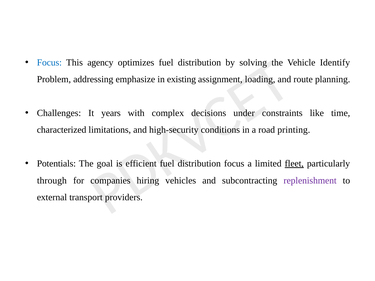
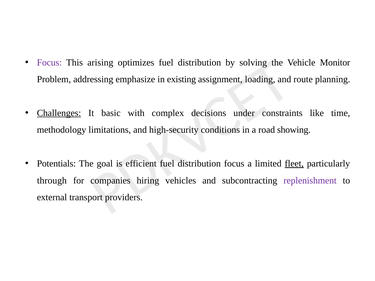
Focus colour: blue -> purple (49, 62)
agency: agency -> arising (100, 62)
Identify: Identify -> Monitor (335, 62)
Challenges underline: none -> present (59, 113)
years: years -> basic (111, 113)
characterized: characterized -> methodology (62, 130)
printing: printing -> showing (294, 130)
